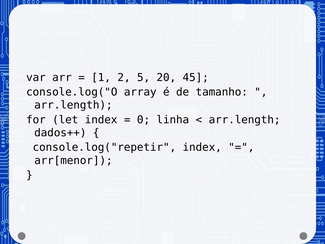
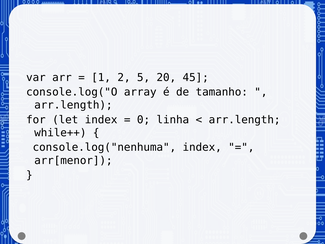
dados++: dados++ -> while++ (60, 133)
console.log("repetir: console.log("repetir -> console.log("nenhuma (104, 147)
